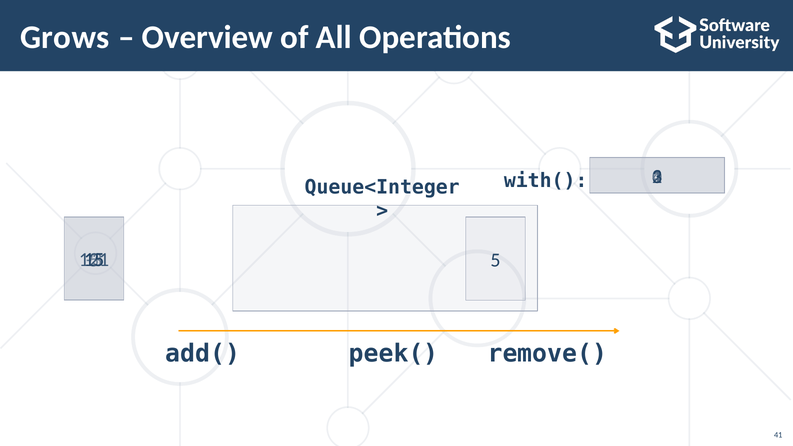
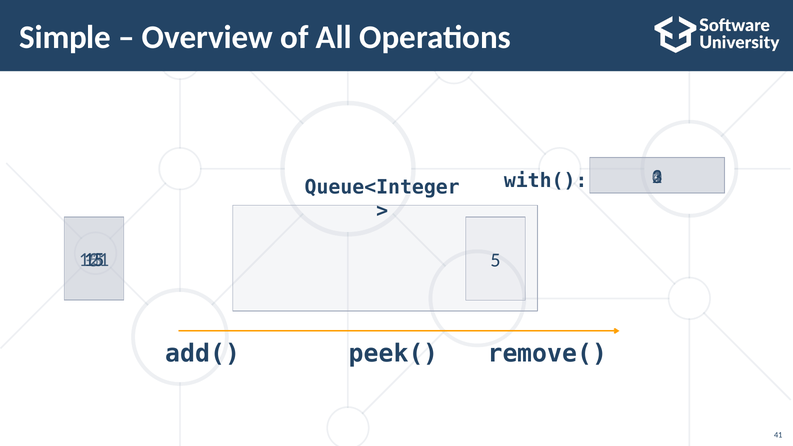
Grows: Grows -> Simple (65, 38)
